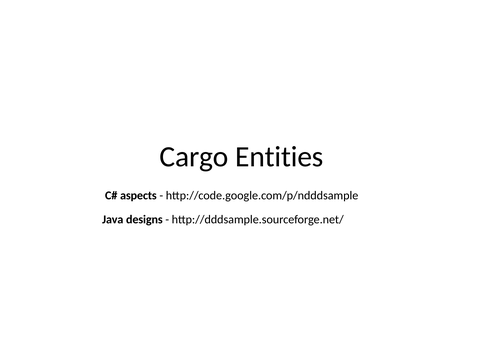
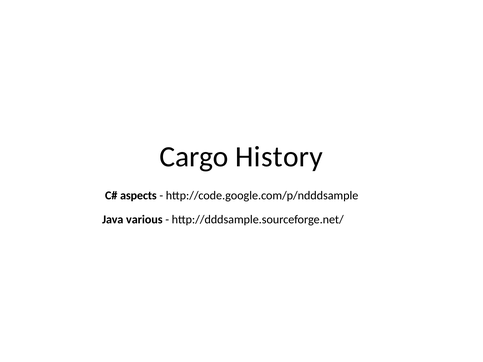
Entities: Entities -> History (279, 157)
designs: designs -> various (144, 220)
